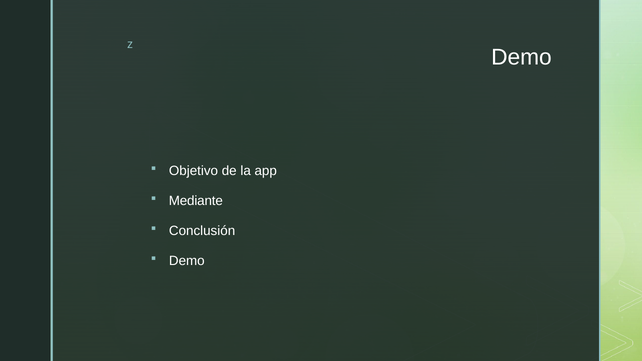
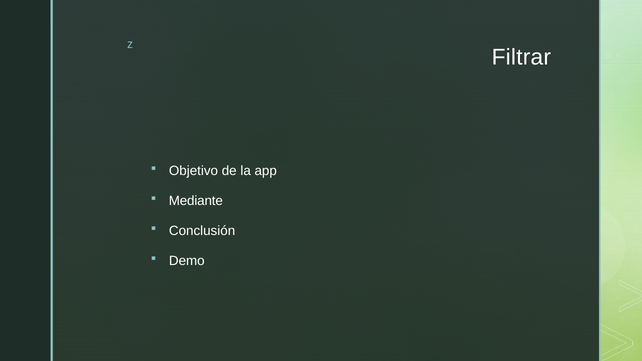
Demo: Demo -> Filtrar (521, 57)
